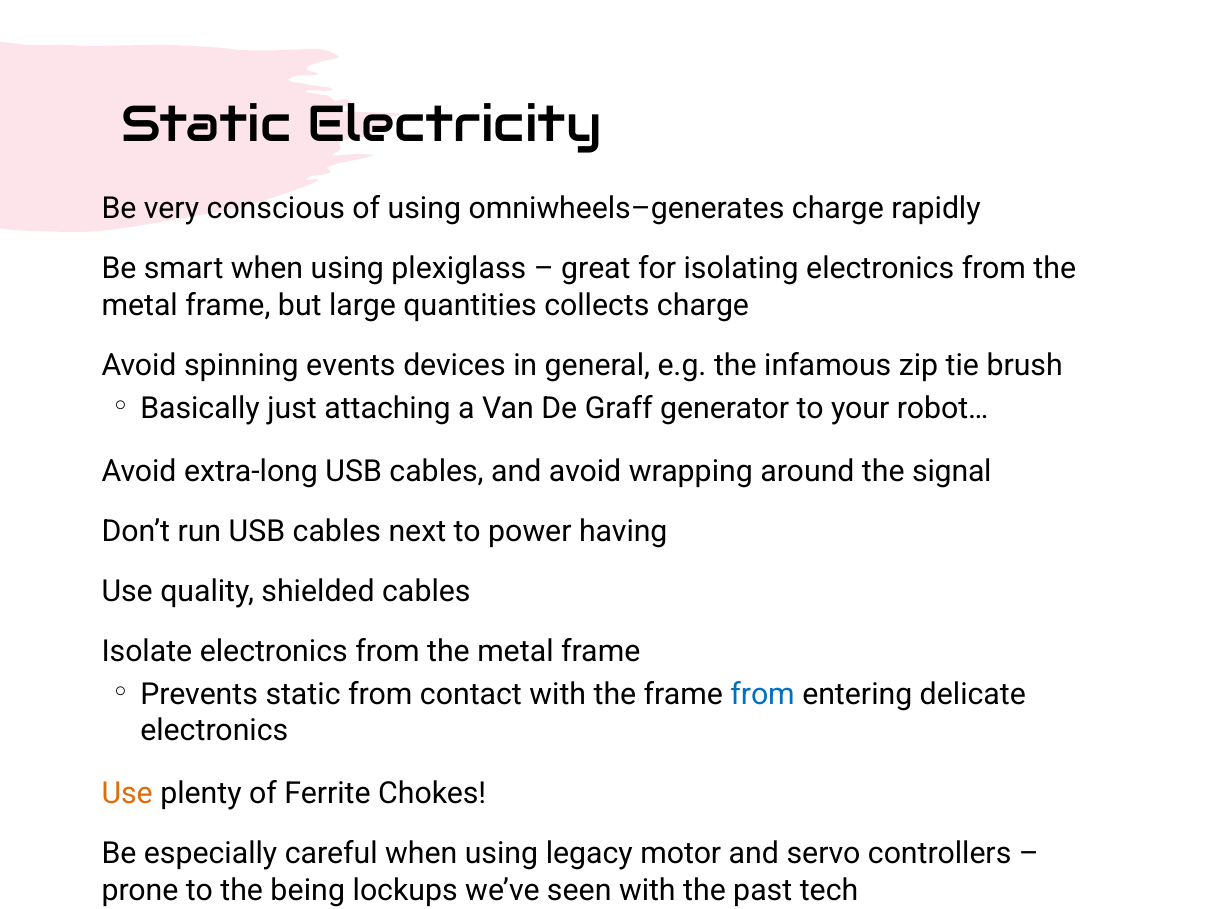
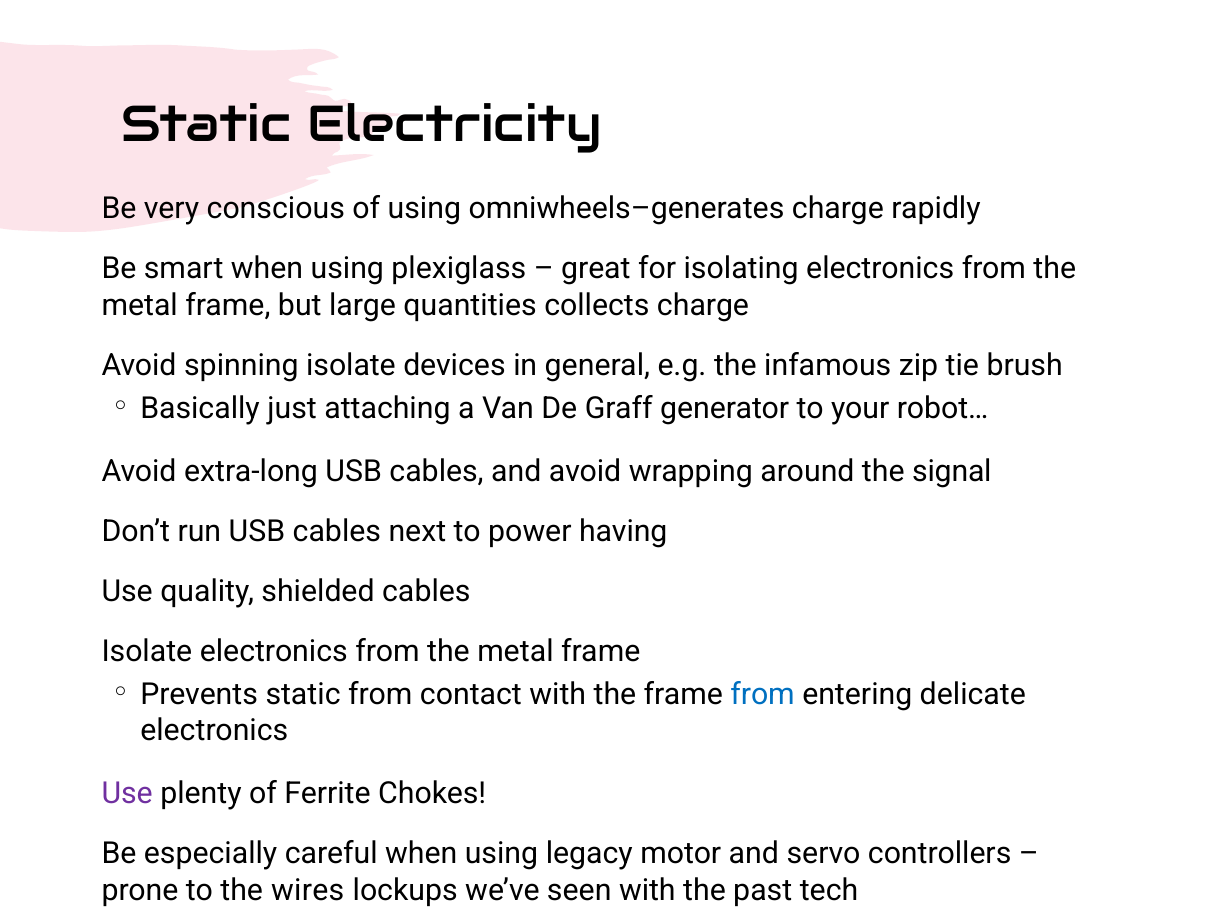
spinning events: events -> isolate (351, 365)
Use colour: orange -> purple (127, 794)
being: being -> wires (308, 890)
